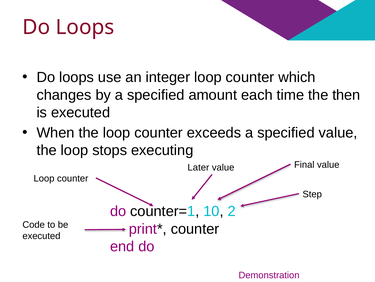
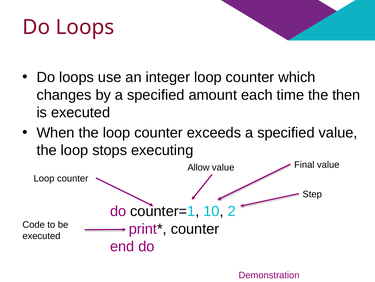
Later: Later -> Allow (198, 167)
